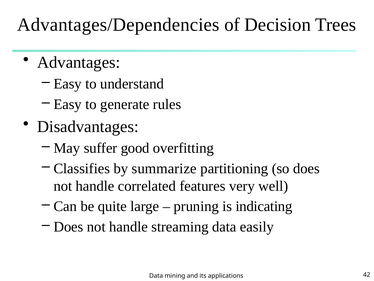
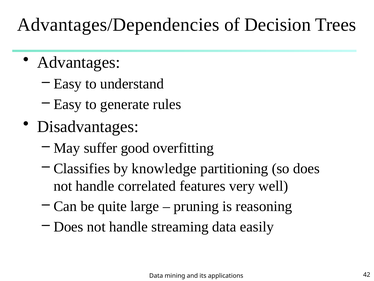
summarize: summarize -> knowledge (164, 168)
indicating: indicating -> reasoning (264, 206)
